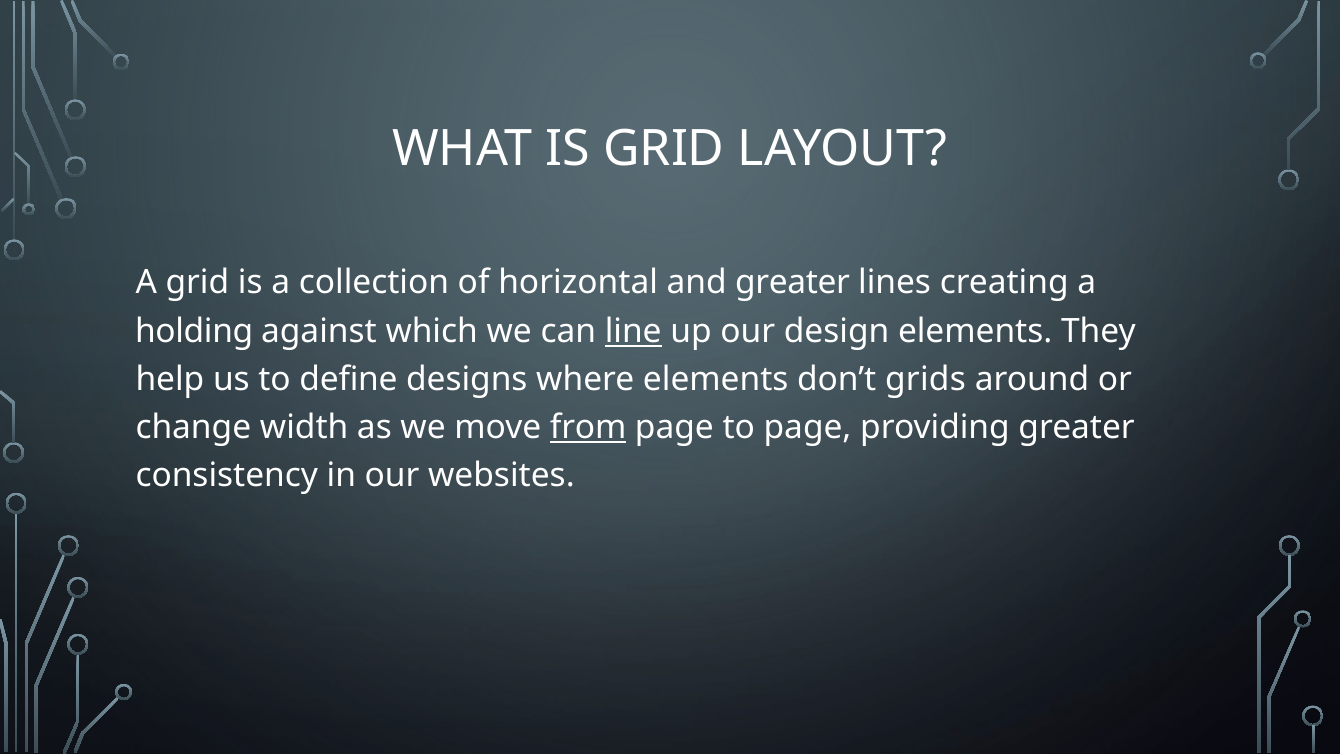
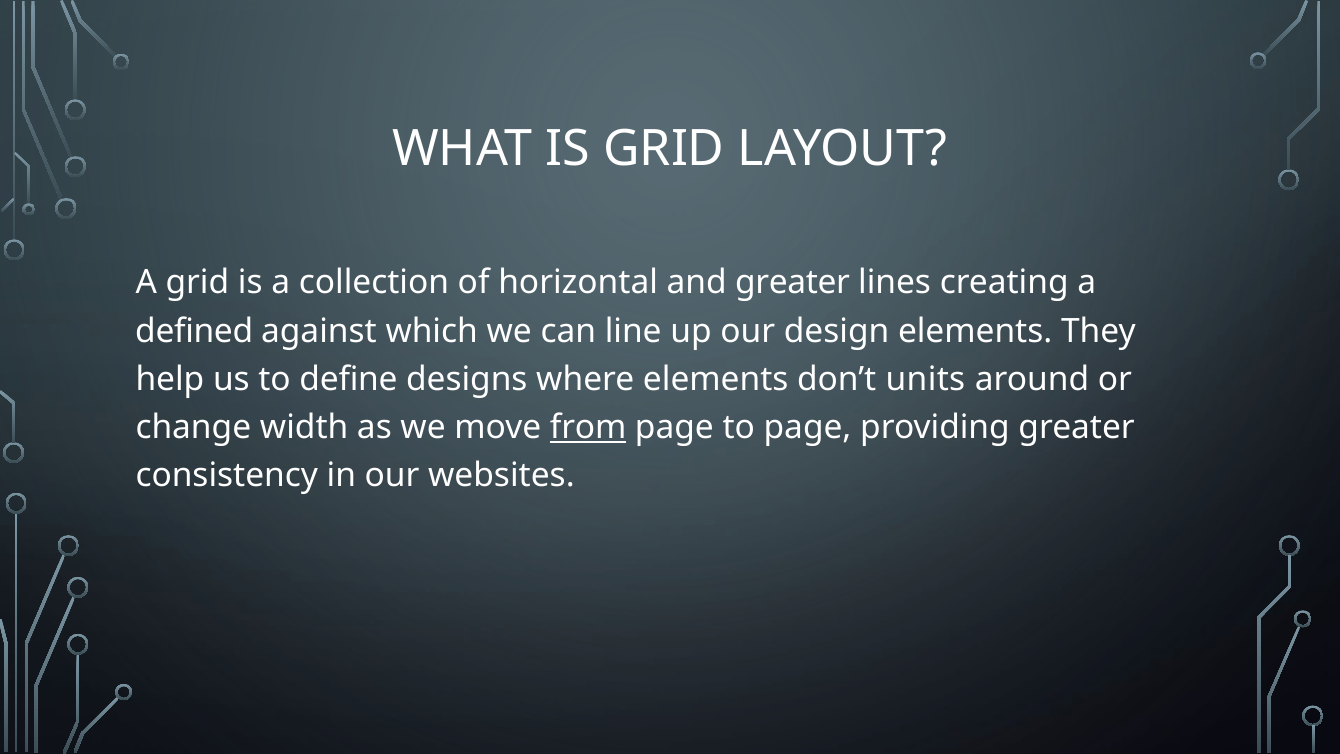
holding: holding -> defined (194, 331)
line underline: present -> none (633, 331)
grids: grids -> units (925, 379)
